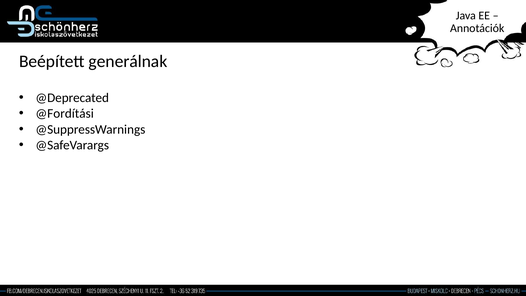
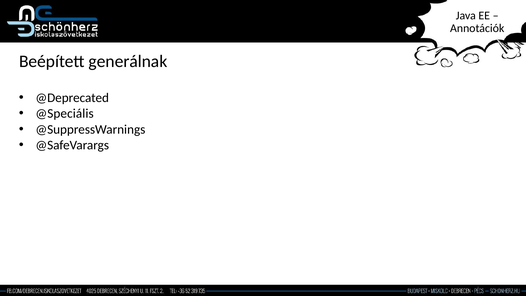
@Fordítási: @Fordítási -> @Speciális (65, 114)
